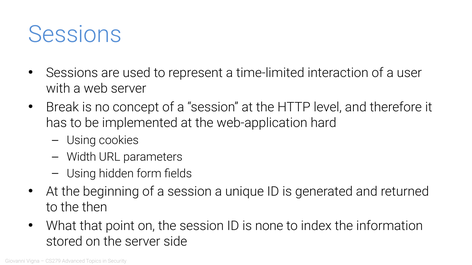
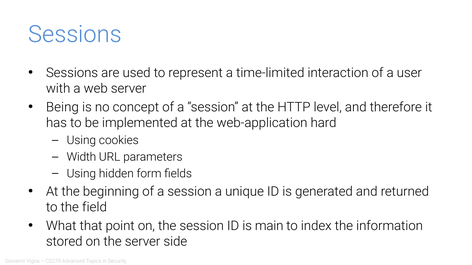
Break: Break -> Being (62, 107)
then: then -> field (95, 208)
none: none -> main (269, 226)
